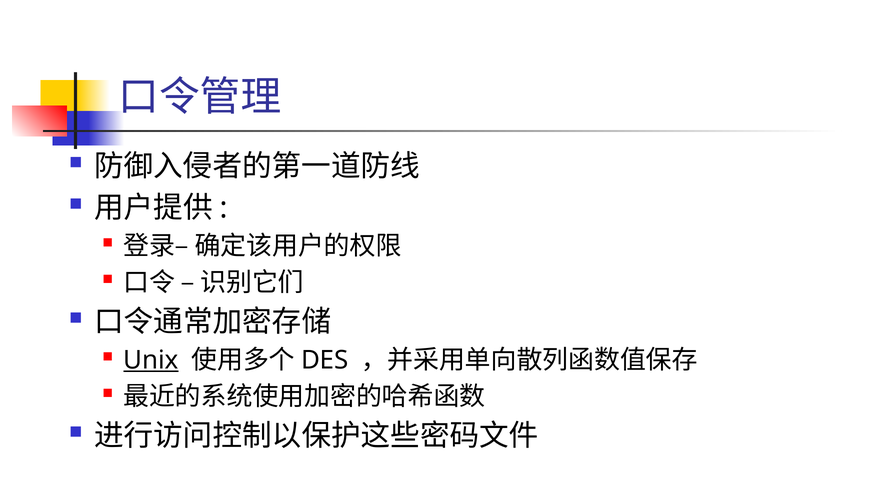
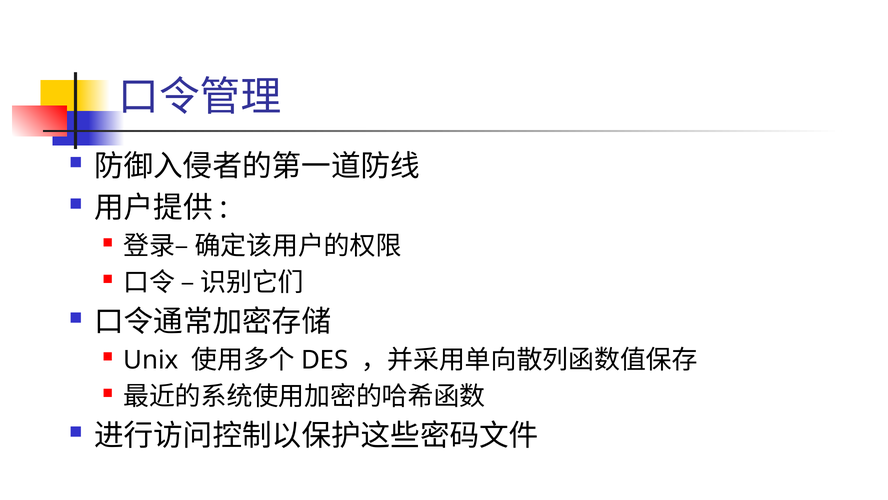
Unix underline: present -> none (151, 360)
